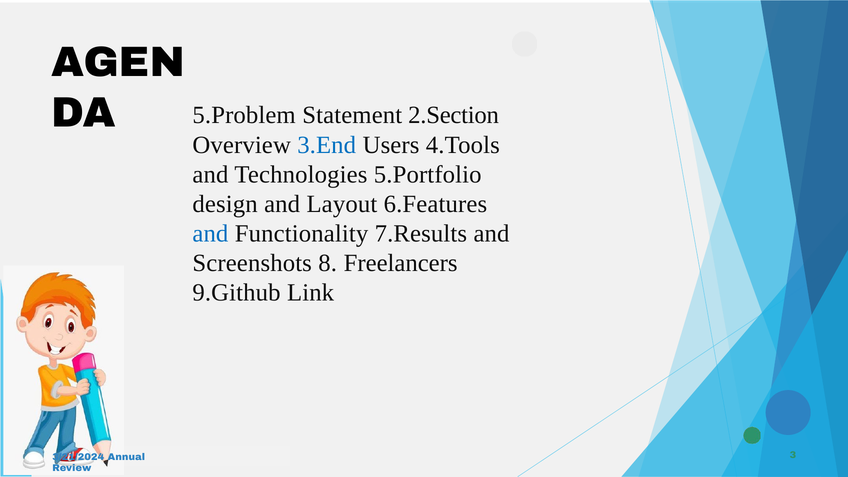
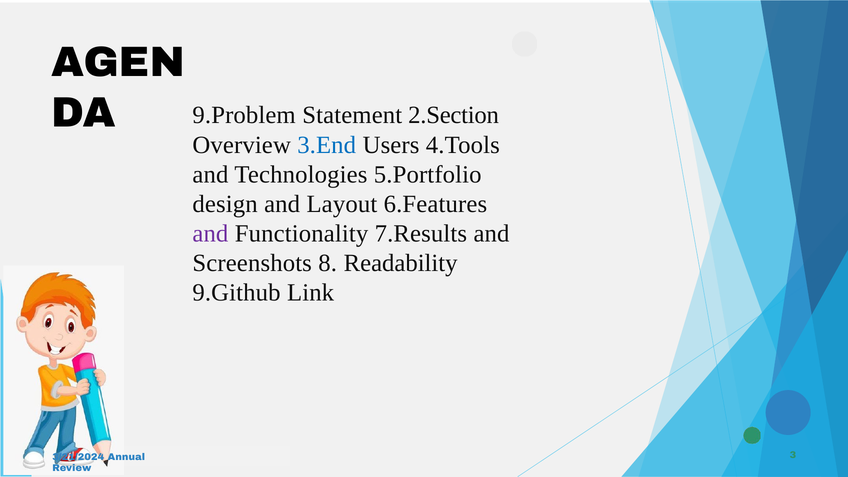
5.Problem: 5.Problem -> 9.Problem (244, 115)
and colour: blue -> purple (210, 234)
Freelancers: Freelancers -> Readability (401, 263)
